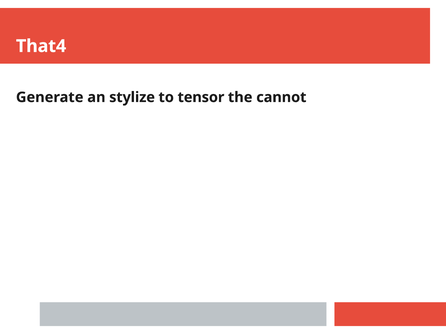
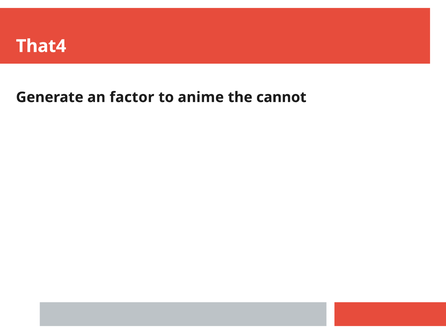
stylize: stylize -> factor (132, 97)
tensor: tensor -> anime (201, 97)
